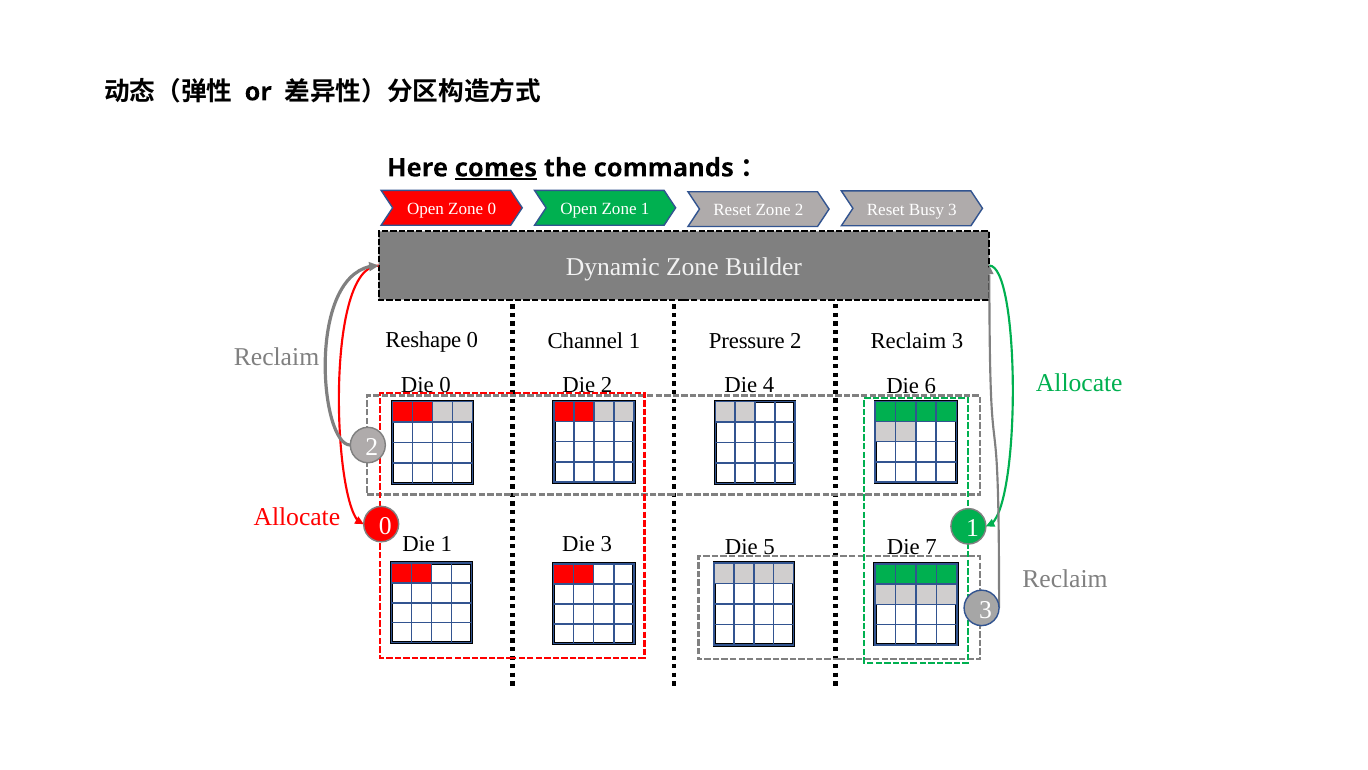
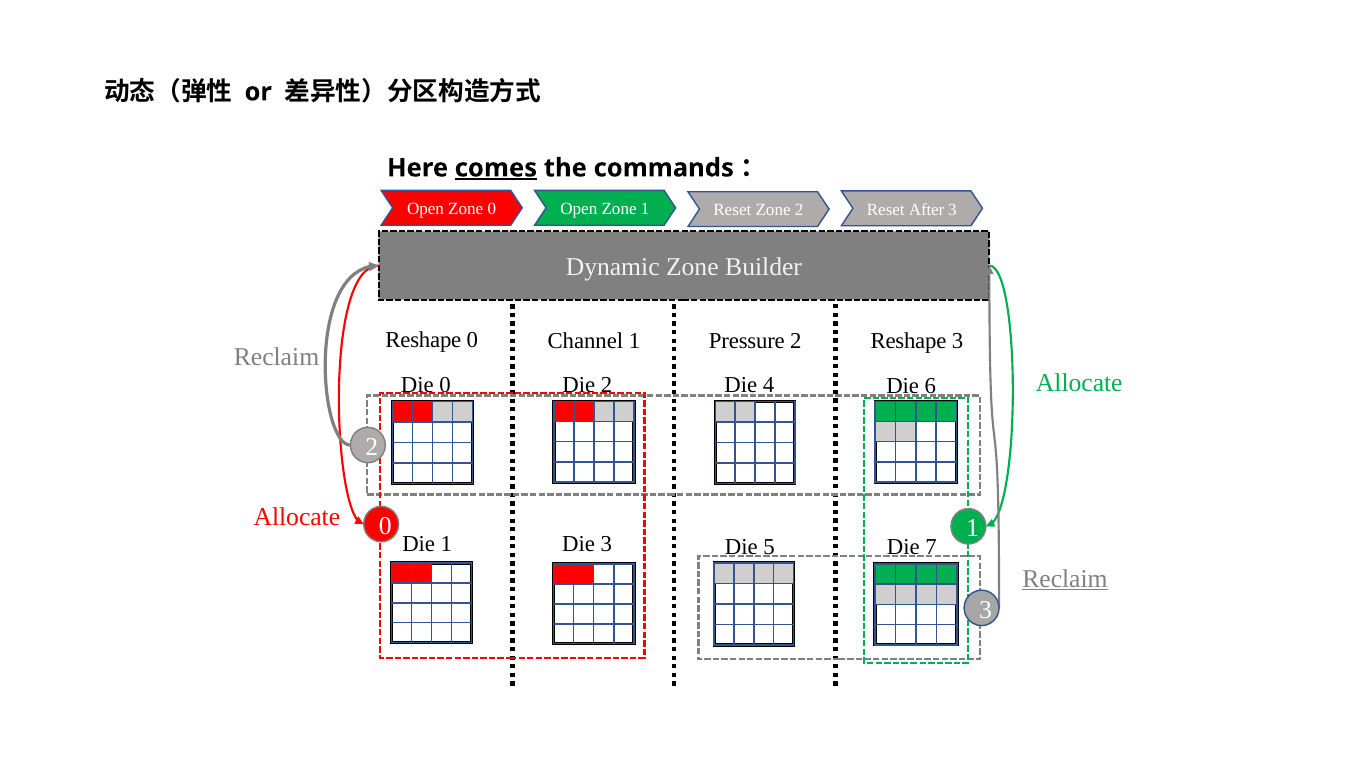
Busy: Busy -> After (927, 209)
2 Reclaim: Reclaim -> Reshape (908, 340)
Reclaim underline: none -> present (1065, 578)
